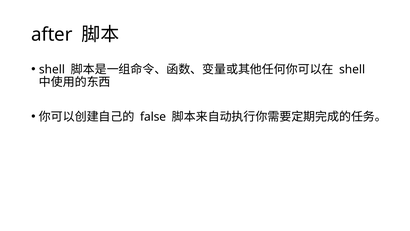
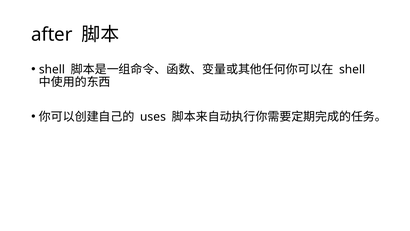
false: false -> uses (153, 117)
